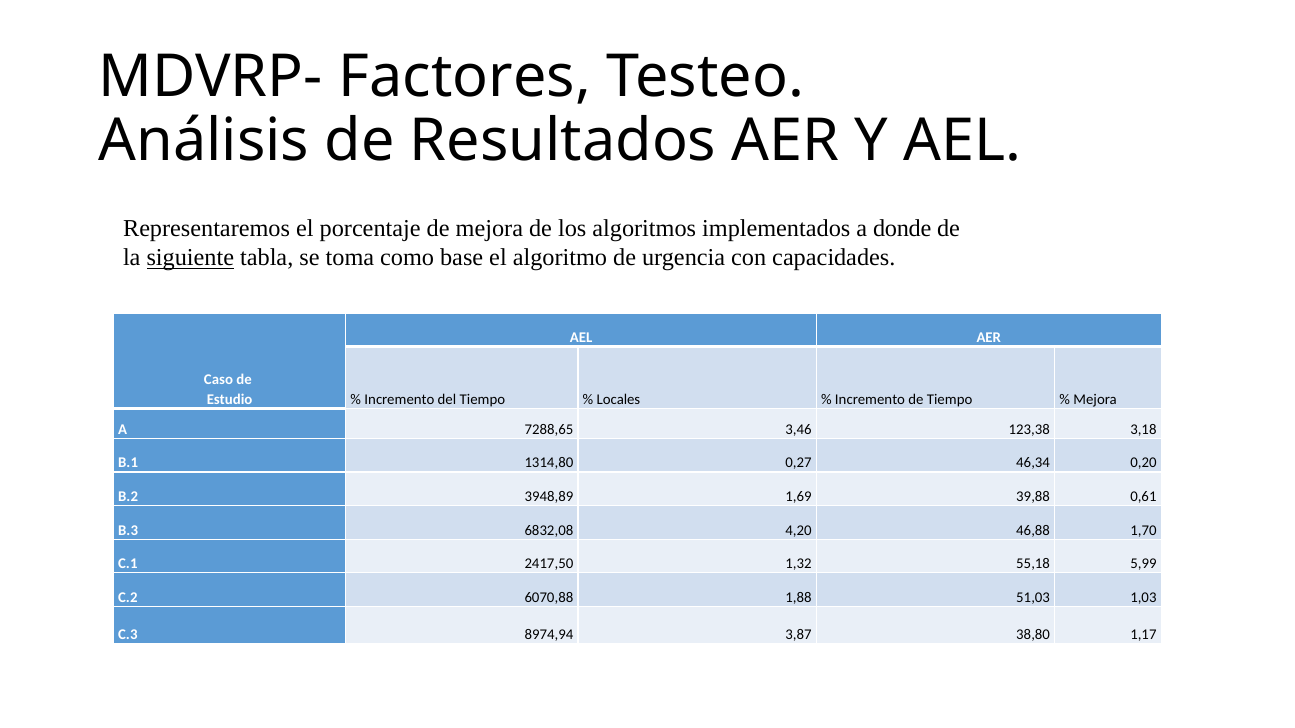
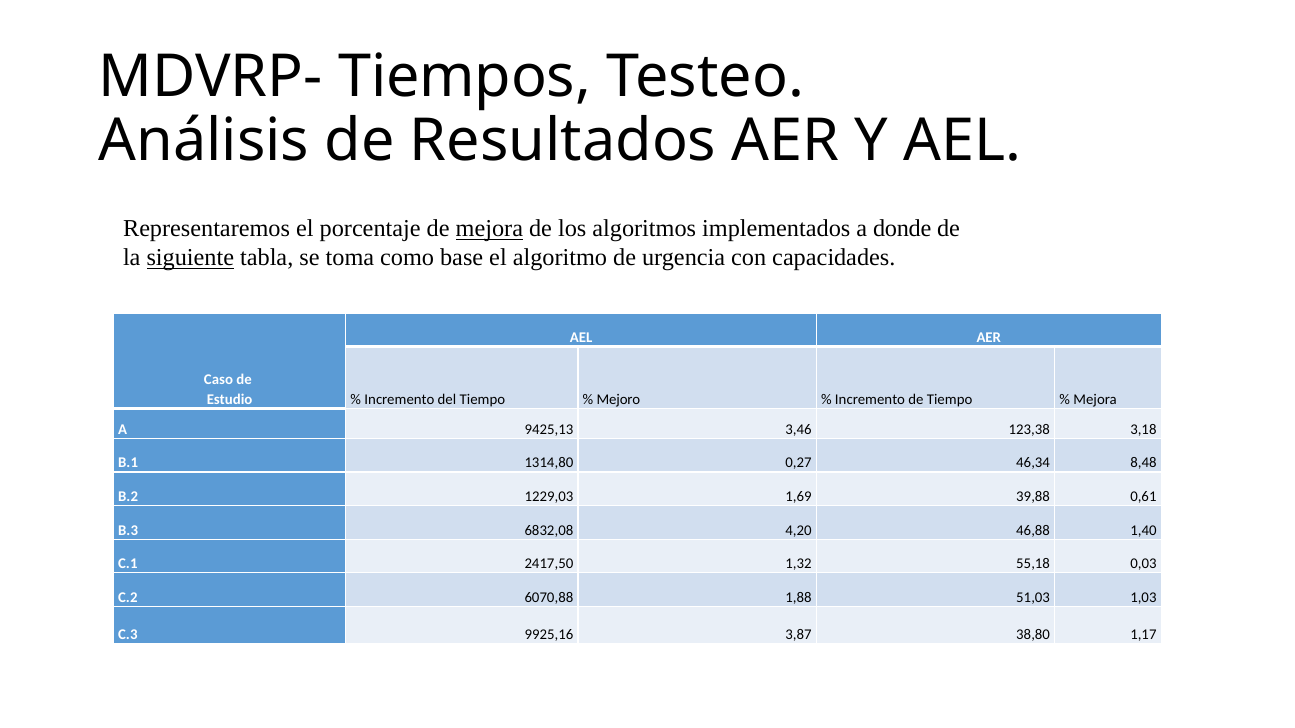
Factores: Factores -> Tiempos (465, 77)
mejora underline: none -> present (489, 229)
Locales: Locales -> Mejoro (618, 400)
7288,65: 7288,65 -> 9425,13 (549, 430)
0,20: 0,20 -> 8,48 (1143, 463)
3948,89: 3948,89 -> 1229,03 (549, 497)
1,70: 1,70 -> 1,40 (1143, 531)
5,99: 5,99 -> 0,03 (1143, 564)
8974,94: 8974,94 -> 9925,16 (549, 635)
